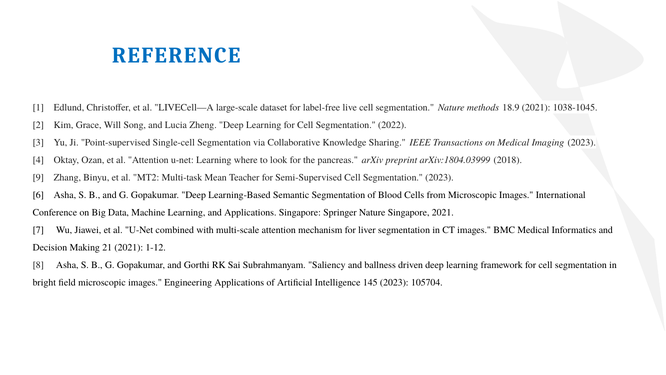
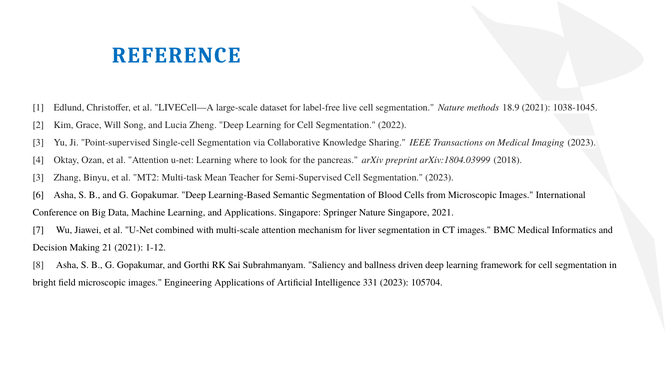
9: 9 -> 3 (38, 177)
145: 145 -> 331 (370, 282)
